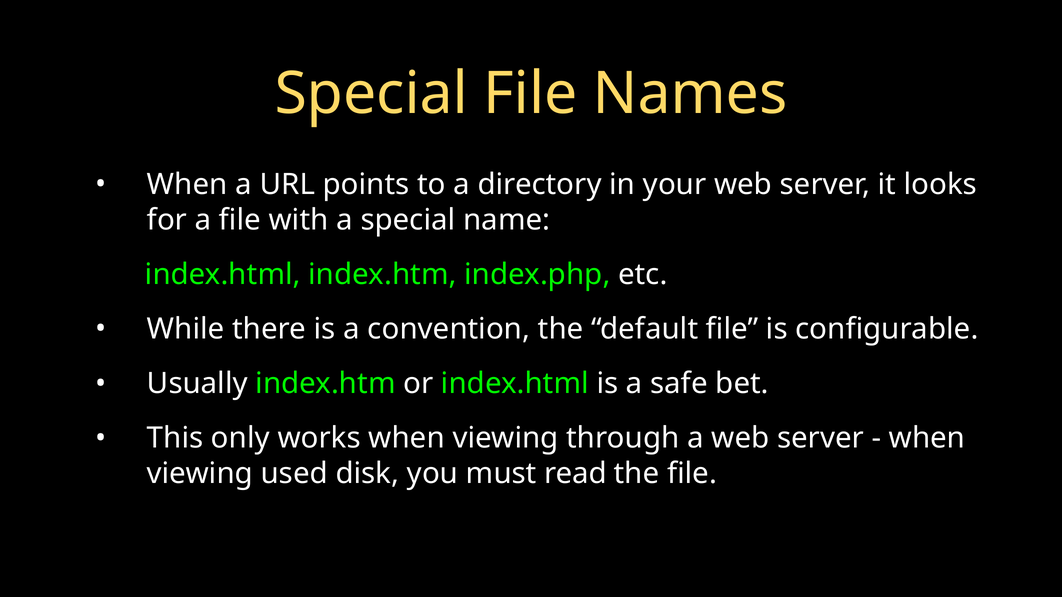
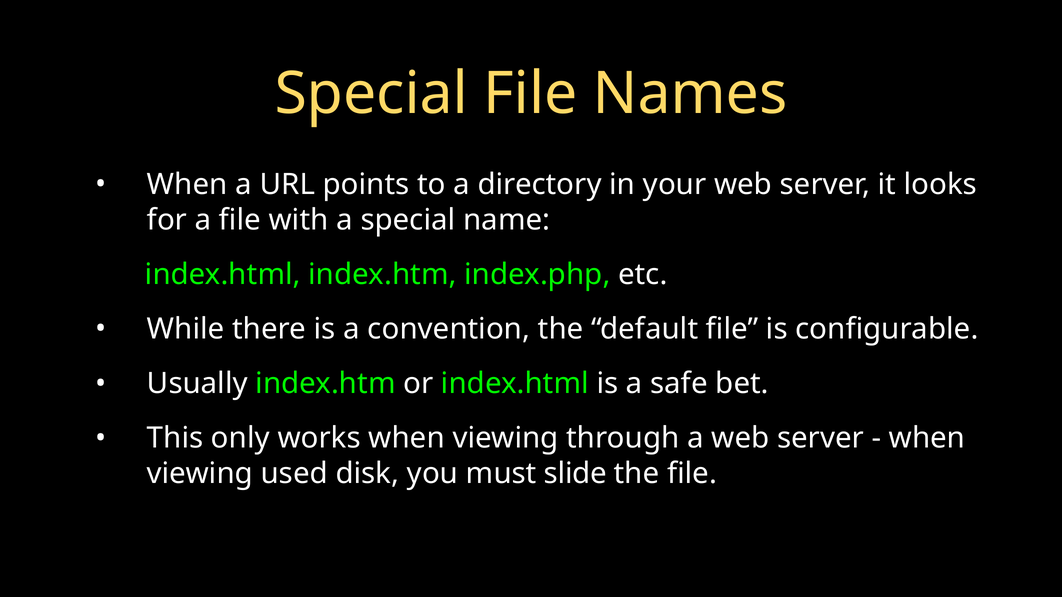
read: read -> slide (575, 474)
